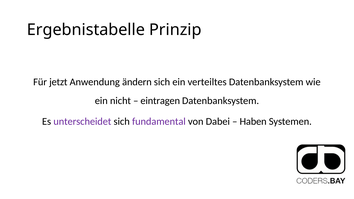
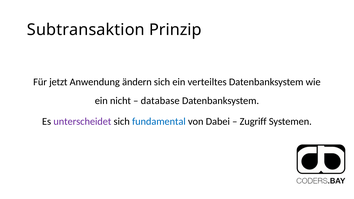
Ergebnistabelle: Ergebnistabelle -> Subtransaktion (86, 30)
eintragen: eintragen -> database (160, 101)
fundamental colour: purple -> blue (159, 121)
Haben: Haben -> Zugriff (253, 121)
